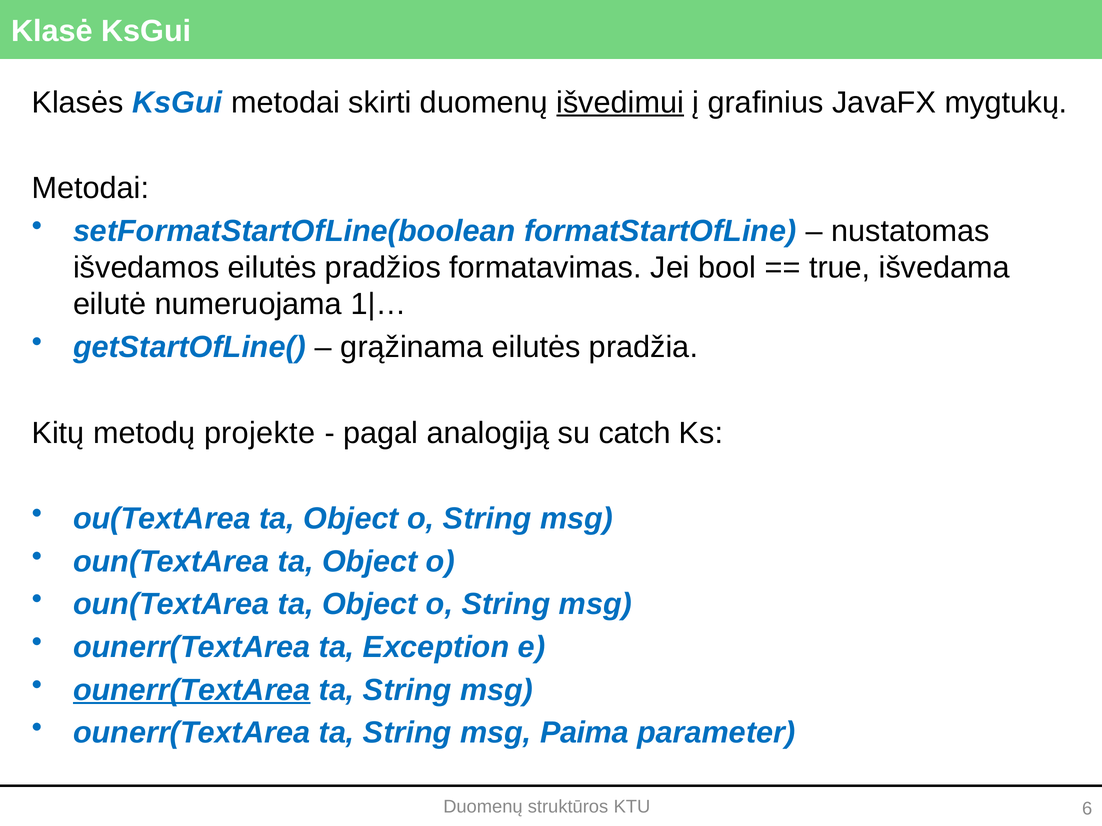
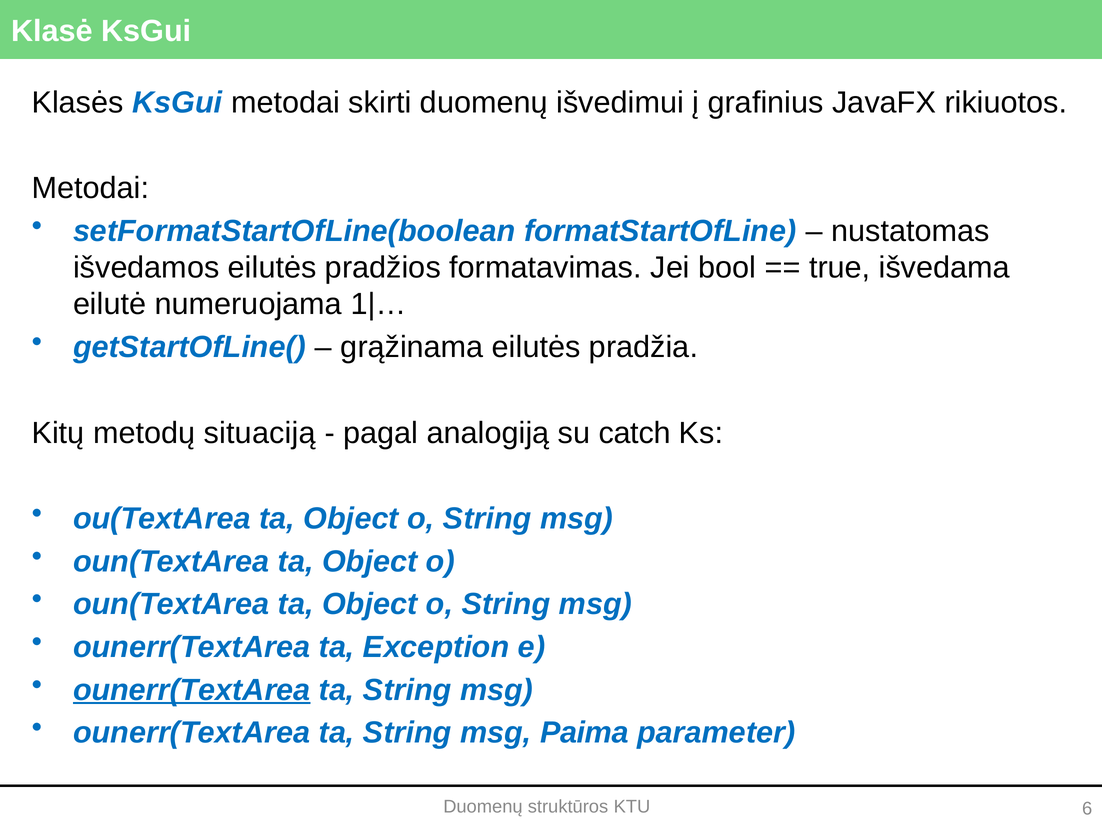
išvedimui underline: present -> none (620, 102)
mygtukų: mygtukų -> rikiuotos (1006, 102)
projekte: projekte -> situaciją (260, 433)
